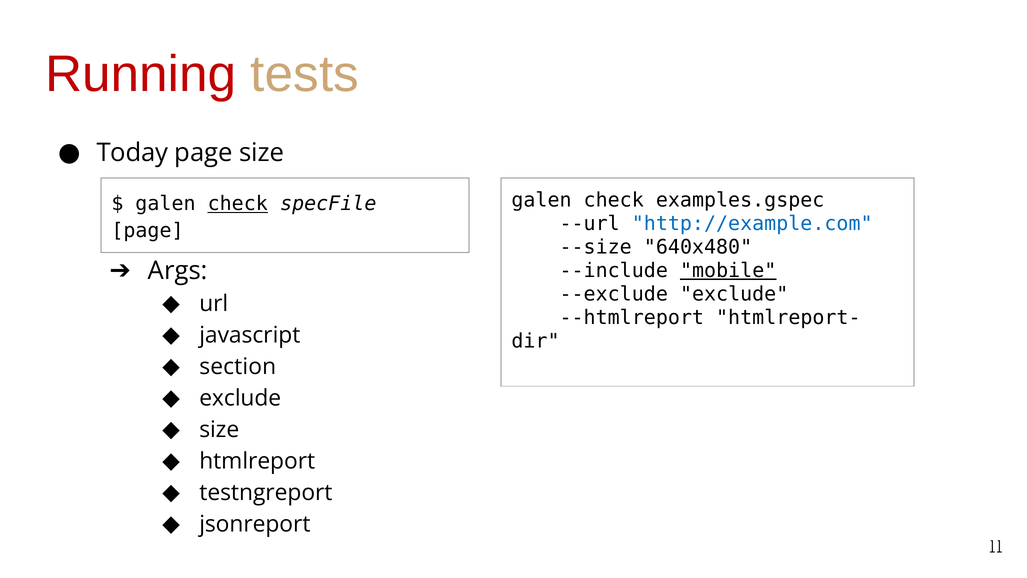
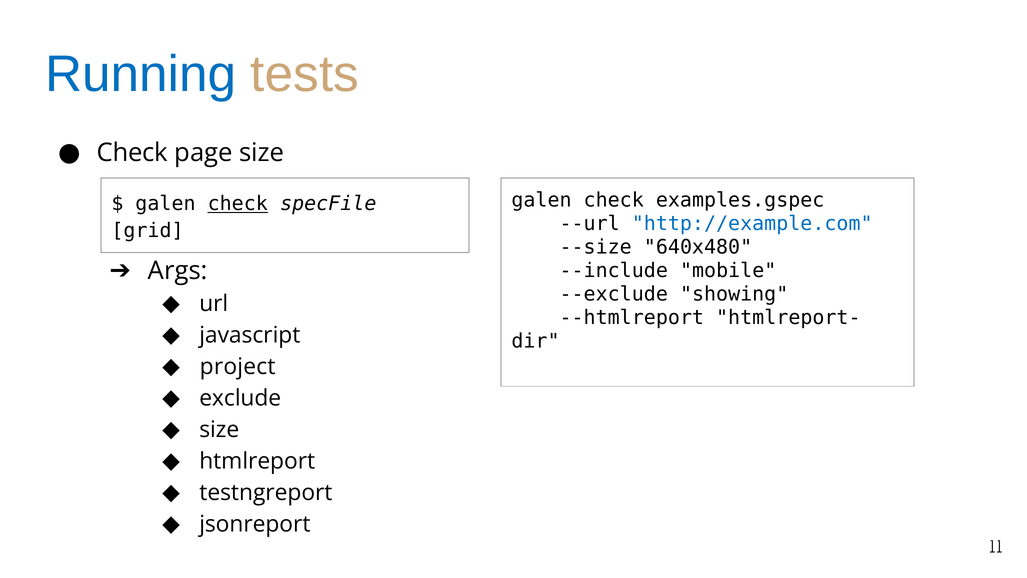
Running colour: red -> blue (141, 74)
Today: Today -> Check (132, 153)
page: page -> grid (147, 231)
mobile underline: present -> none (728, 271)
--exclude exclude: exclude -> showing (734, 294)
section: section -> project (238, 366)
